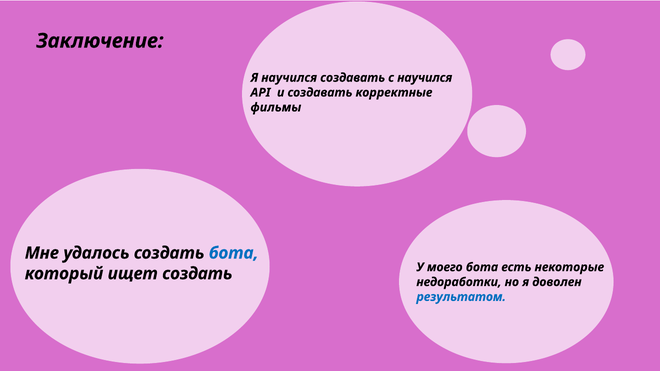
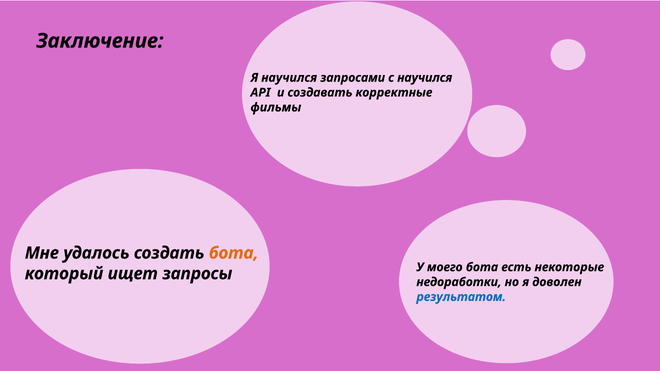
научился создавать: создавать -> запросами (353, 78)
бота colour: blue -> orange (234, 253)
ищет создать: создать -> запросы (197, 274)
